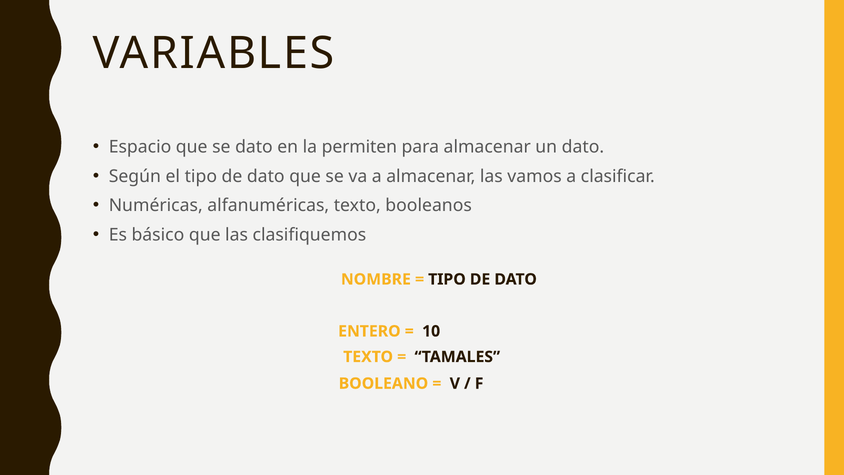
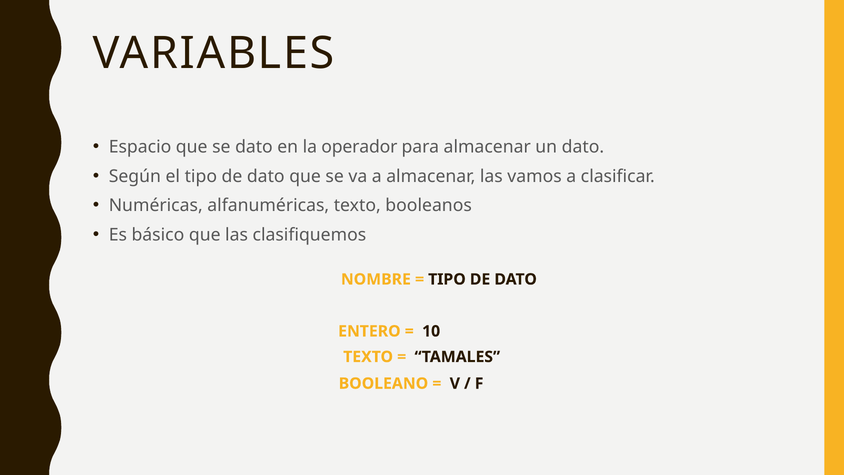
permiten: permiten -> operador (359, 147)
